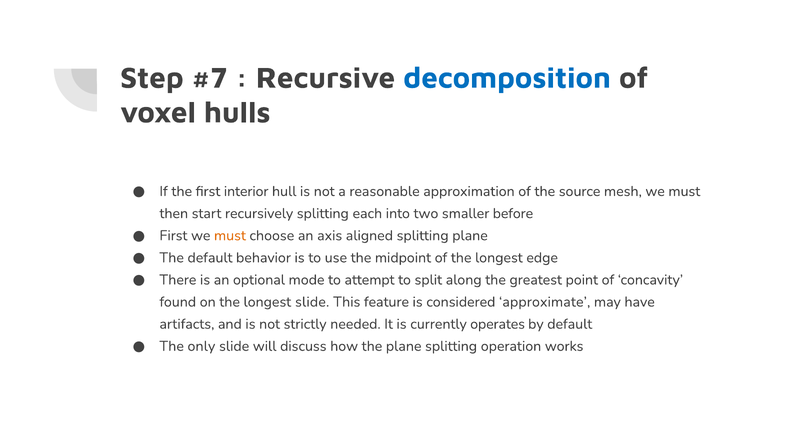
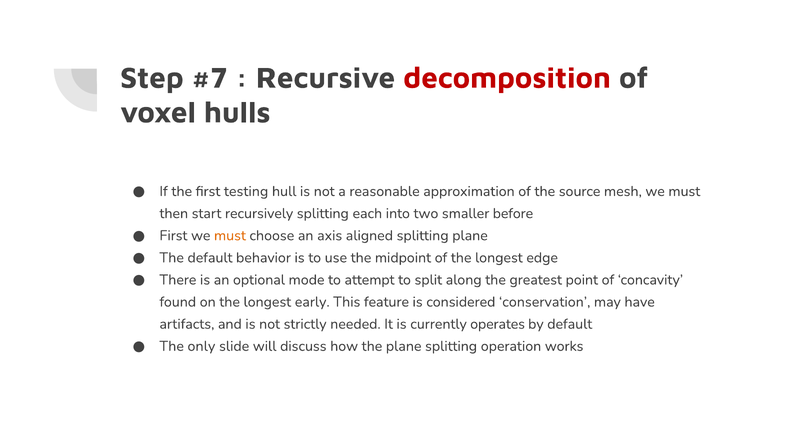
decomposition colour: blue -> red (507, 78)
interior: interior -> testing (246, 192)
longest slide: slide -> early (312, 302)
approximate: approximate -> conservation (545, 302)
